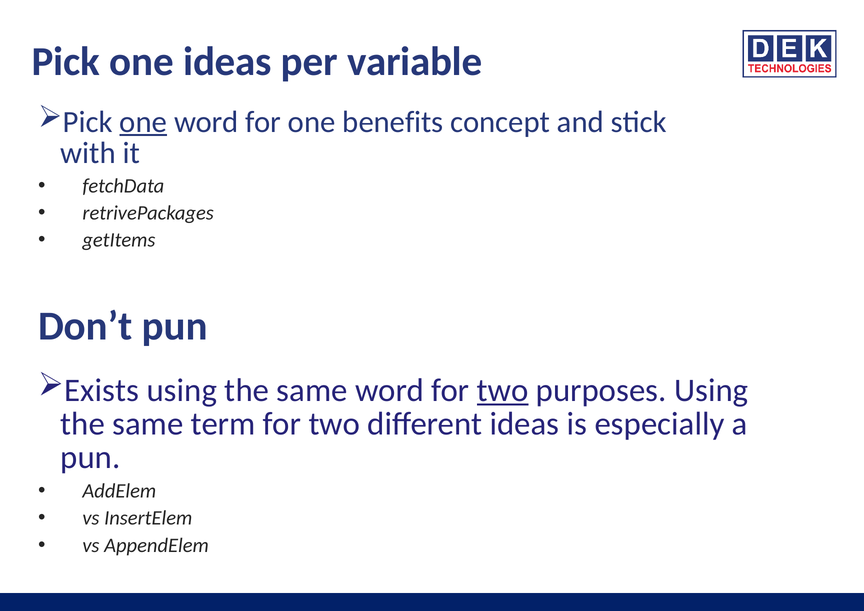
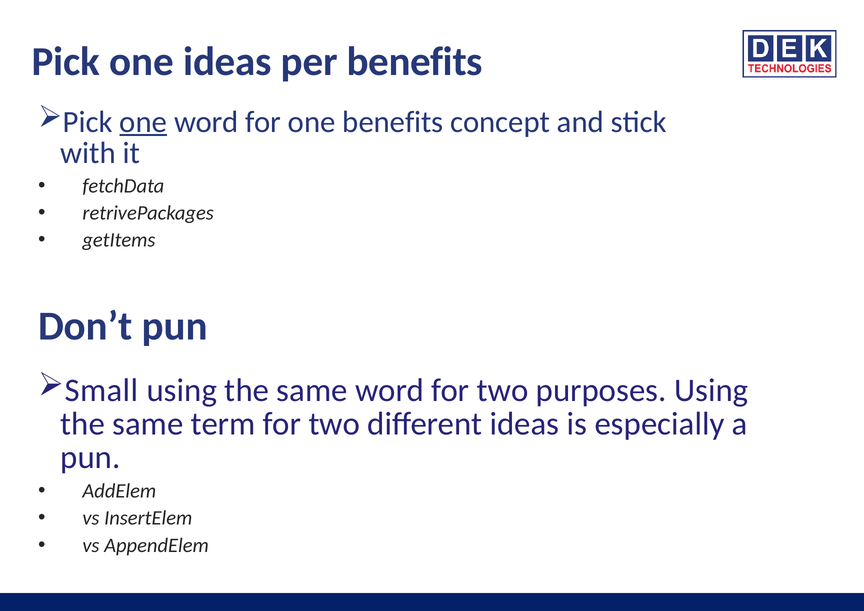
per variable: variable -> benefits (415, 62)
Exists: Exists -> Small (102, 390)
two underline: present -> none (503, 390)
